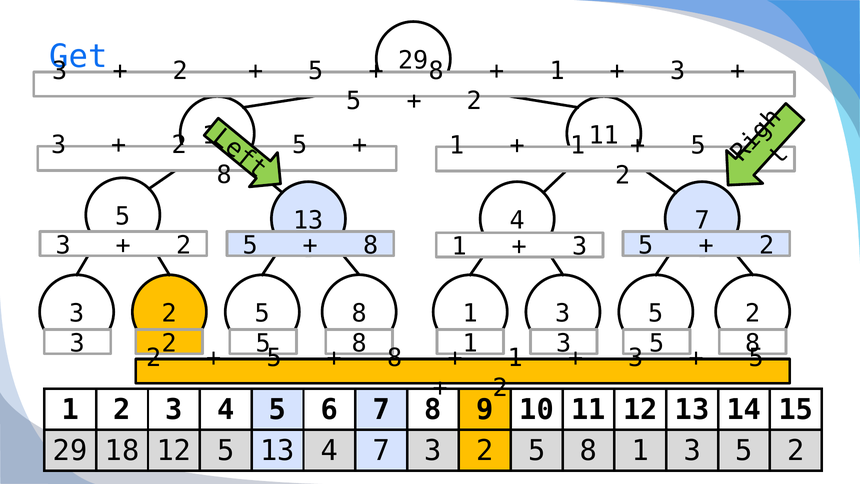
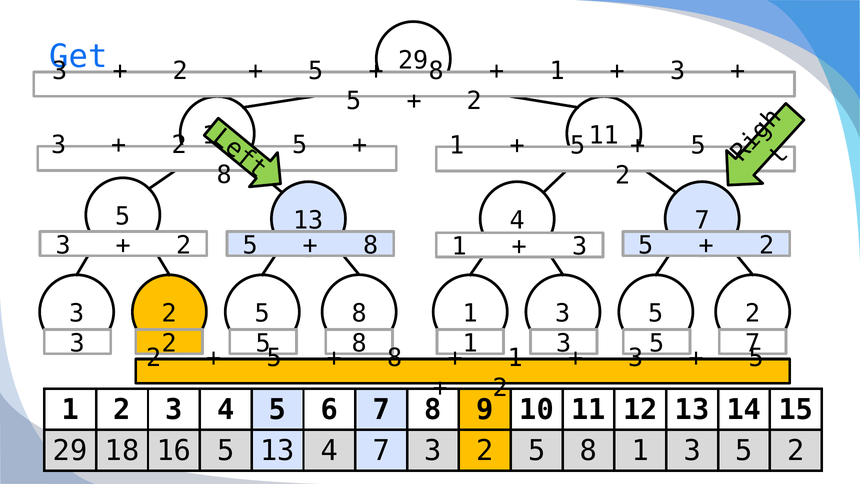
1: 1 -> 5 (578, 145)
3 5 8: 8 -> 7 (753, 343)
18 12: 12 -> 16 (174, 450)
